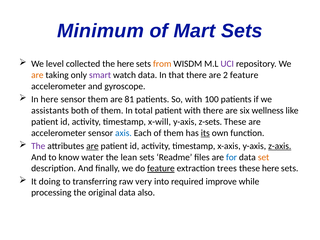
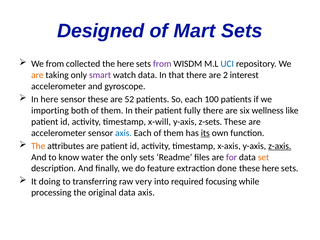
Minimum: Minimum -> Designed (101, 31)
We level: level -> from (55, 64)
from colour: orange -> purple (162, 64)
UCI colour: purple -> blue (227, 64)
2 feature: feature -> interest (244, 75)
sensor them: them -> these (98, 99)
81: 81 -> 52 (129, 99)
So with: with -> each (194, 99)
assistants: assistants -> importing (50, 111)
total: total -> their (144, 111)
patient with: with -> fully (192, 111)
The colour: purple -> orange (38, 146)
are underline: present -> none (92, 146)
the lean: lean -> only (129, 157)
for colour: blue -> purple (231, 157)
feature underline: present -> none (161, 168)
trees: trees -> done (227, 168)
improve: improve -> focusing (221, 181)
data also: also -> axis (146, 193)
